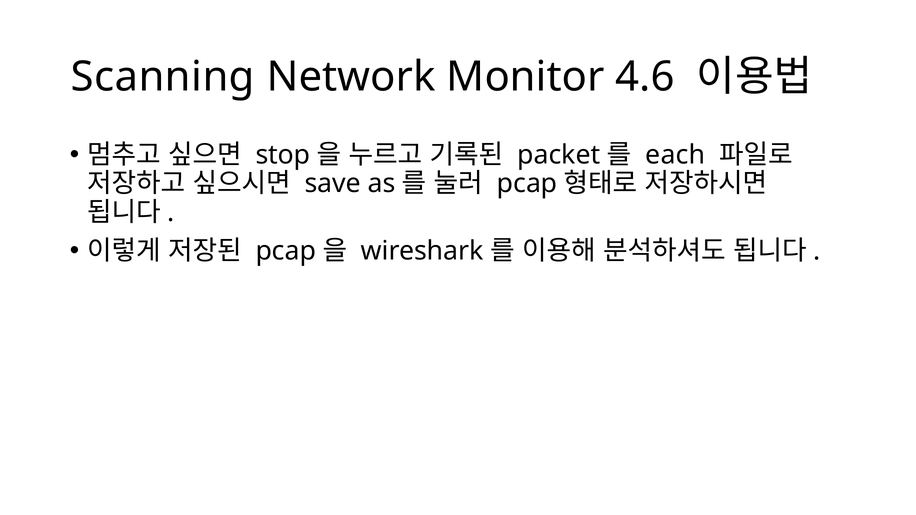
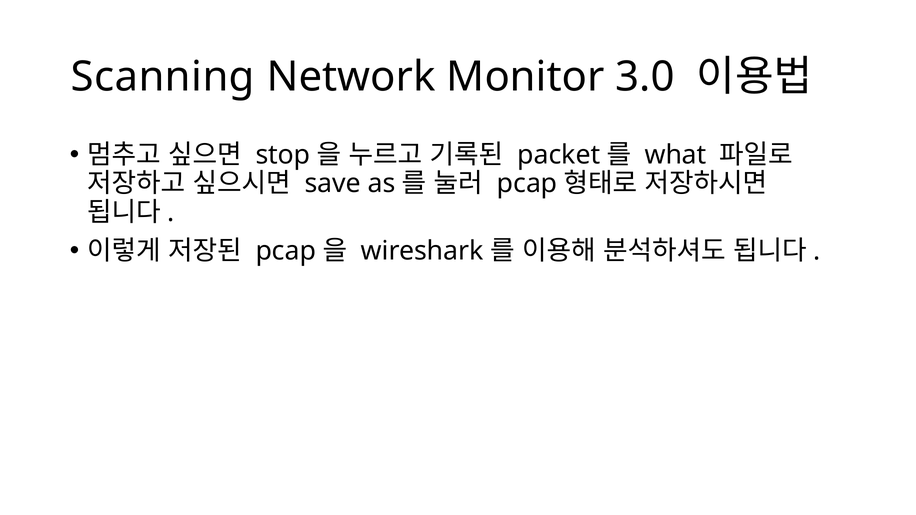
4.6: 4.6 -> 3.0 (645, 77)
each: each -> what (676, 155)
